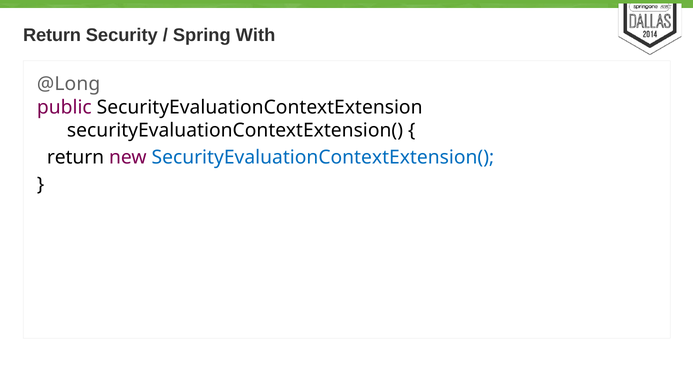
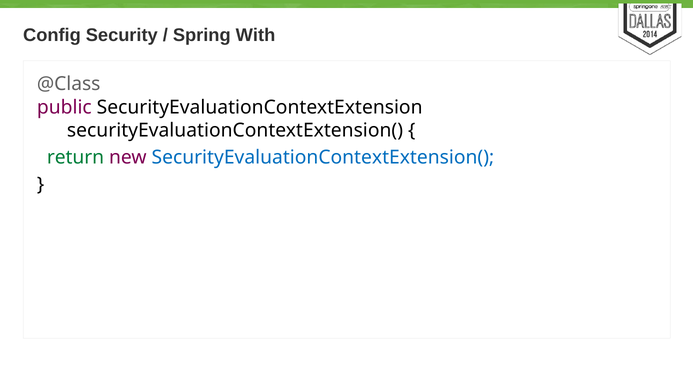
Return: Return -> Config (52, 35)
@Long: @Long -> @Class (69, 84)
return colour: black -> green (76, 157)
